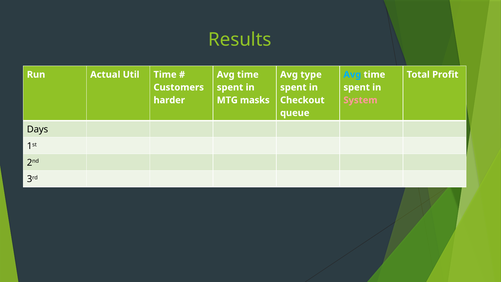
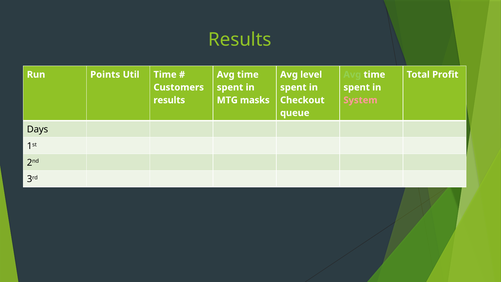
Actual: Actual -> Points (105, 75)
type: type -> level (311, 75)
Avg colour: light blue -> light green (352, 75)
harder: harder -> results (169, 100)
